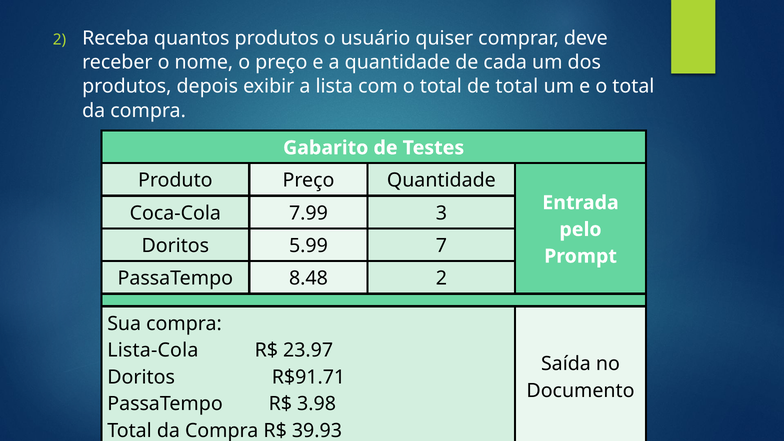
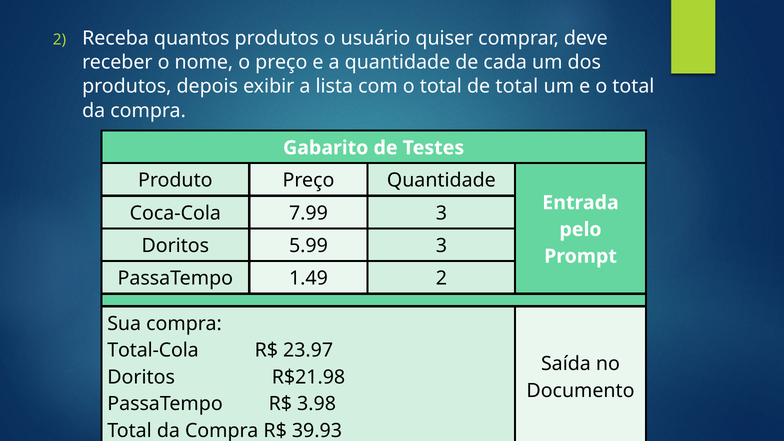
5.99 7: 7 -> 3 (441, 246)
8.48: 8.48 -> 1.49 (308, 278)
Lista-Cola: Lista-Cola -> Total-Cola (153, 350)
R$91.71: R$91.71 -> R$21.98 (308, 377)
